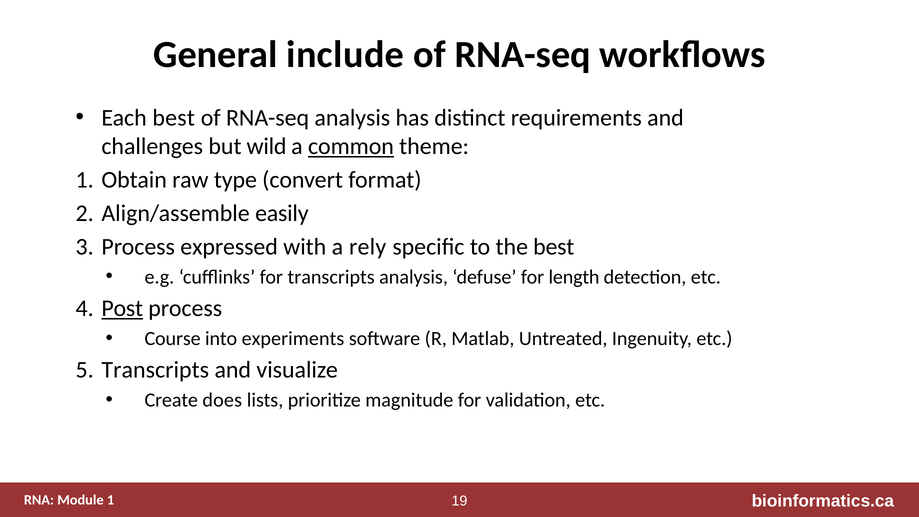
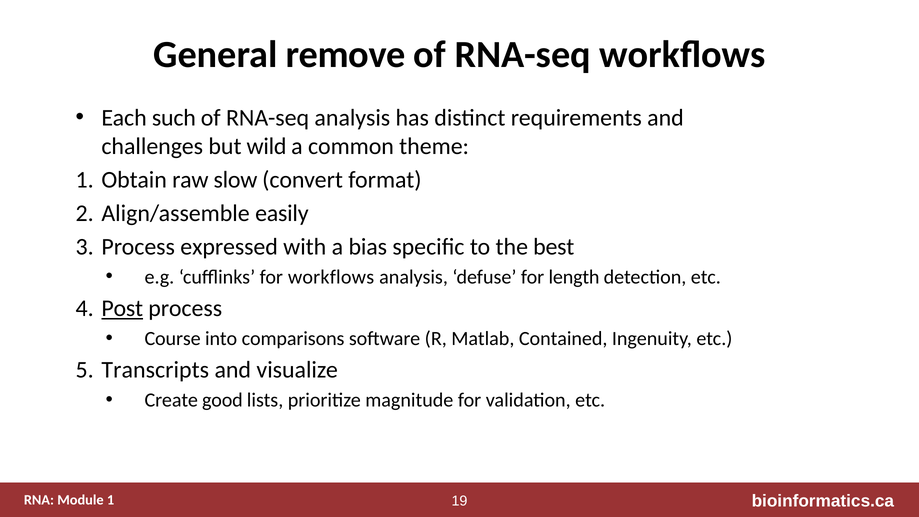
include: include -> remove (346, 54)
Each best: best -> such (174, 118)
common underline: present -> none (351, 146)
type: type -> slow (236, 180)
rely: rely -> bias (368, 247)
for transcripts: transcripts -> workflows (331, 277)
experiments: experiments -> comparisons (293, 339)
Untreated: Untreated -> Contained (563, 339)
does: does -> good (222, 400)
